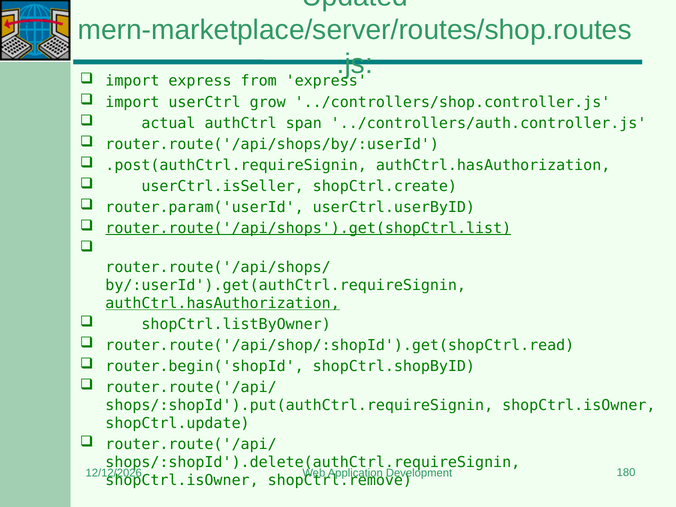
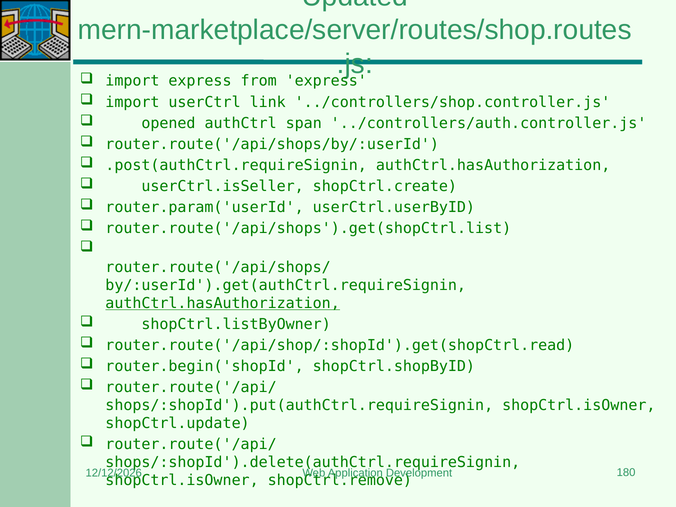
grow: grow -> link (268, 102)
actual: actual -> opened (168, 123)
router.route('/api/shops').get(shopCtrl.list underline: present -> none (308, 228)
